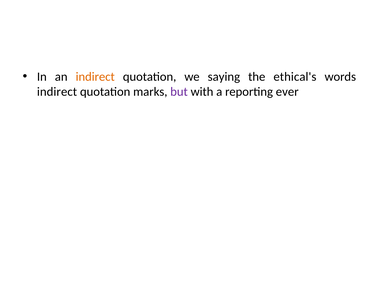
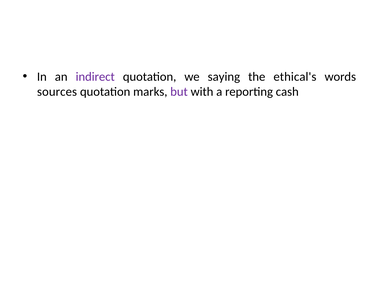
indirect colour: orange -> purple (95, 77)
indirect: indirect -> sources (57, 92)
ever: ever -> cash (287, 92)
